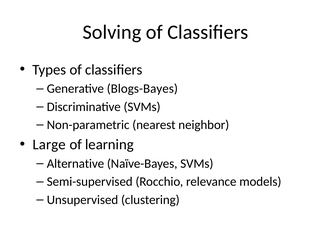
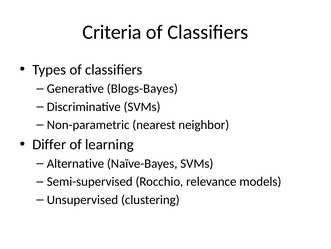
Solving: Solving -> Criteria (112, 32)
Large: Large -> Differ (49, 144)
